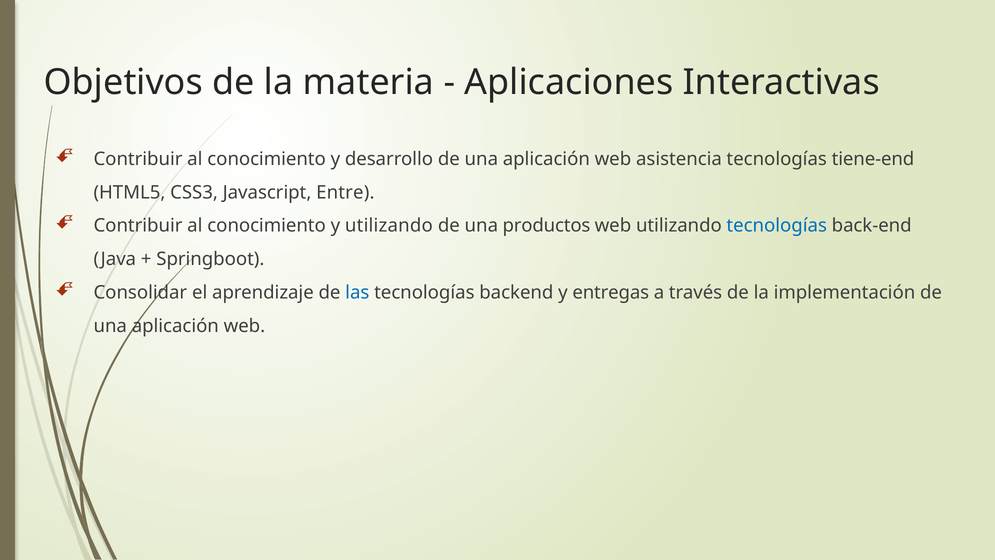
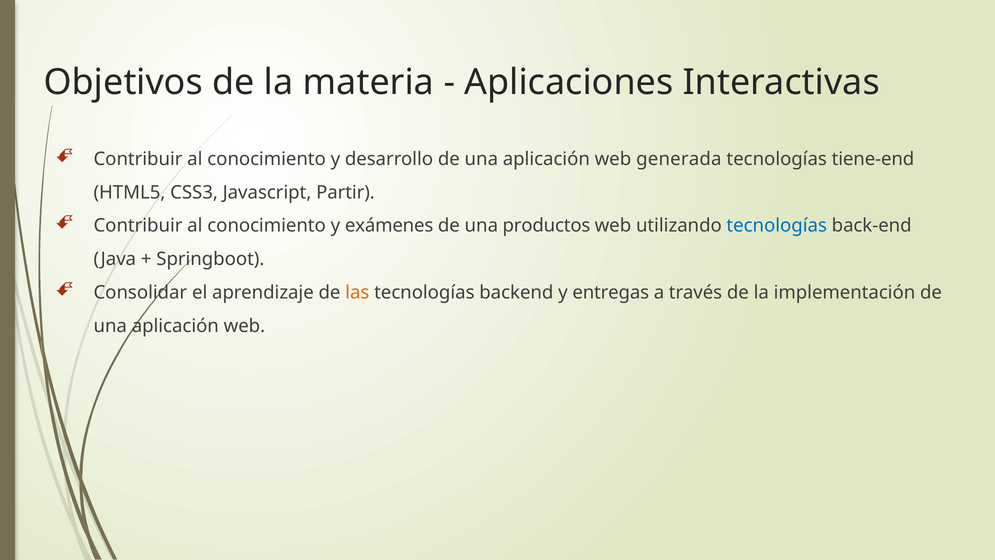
asistencia: asistencia -> generada (679, 159)
Entre: Entre -> Partir (345, 192)
y utilizando: utilizando -> exámenes (389, 226)
las colour: blue -> orange (357, 293)
